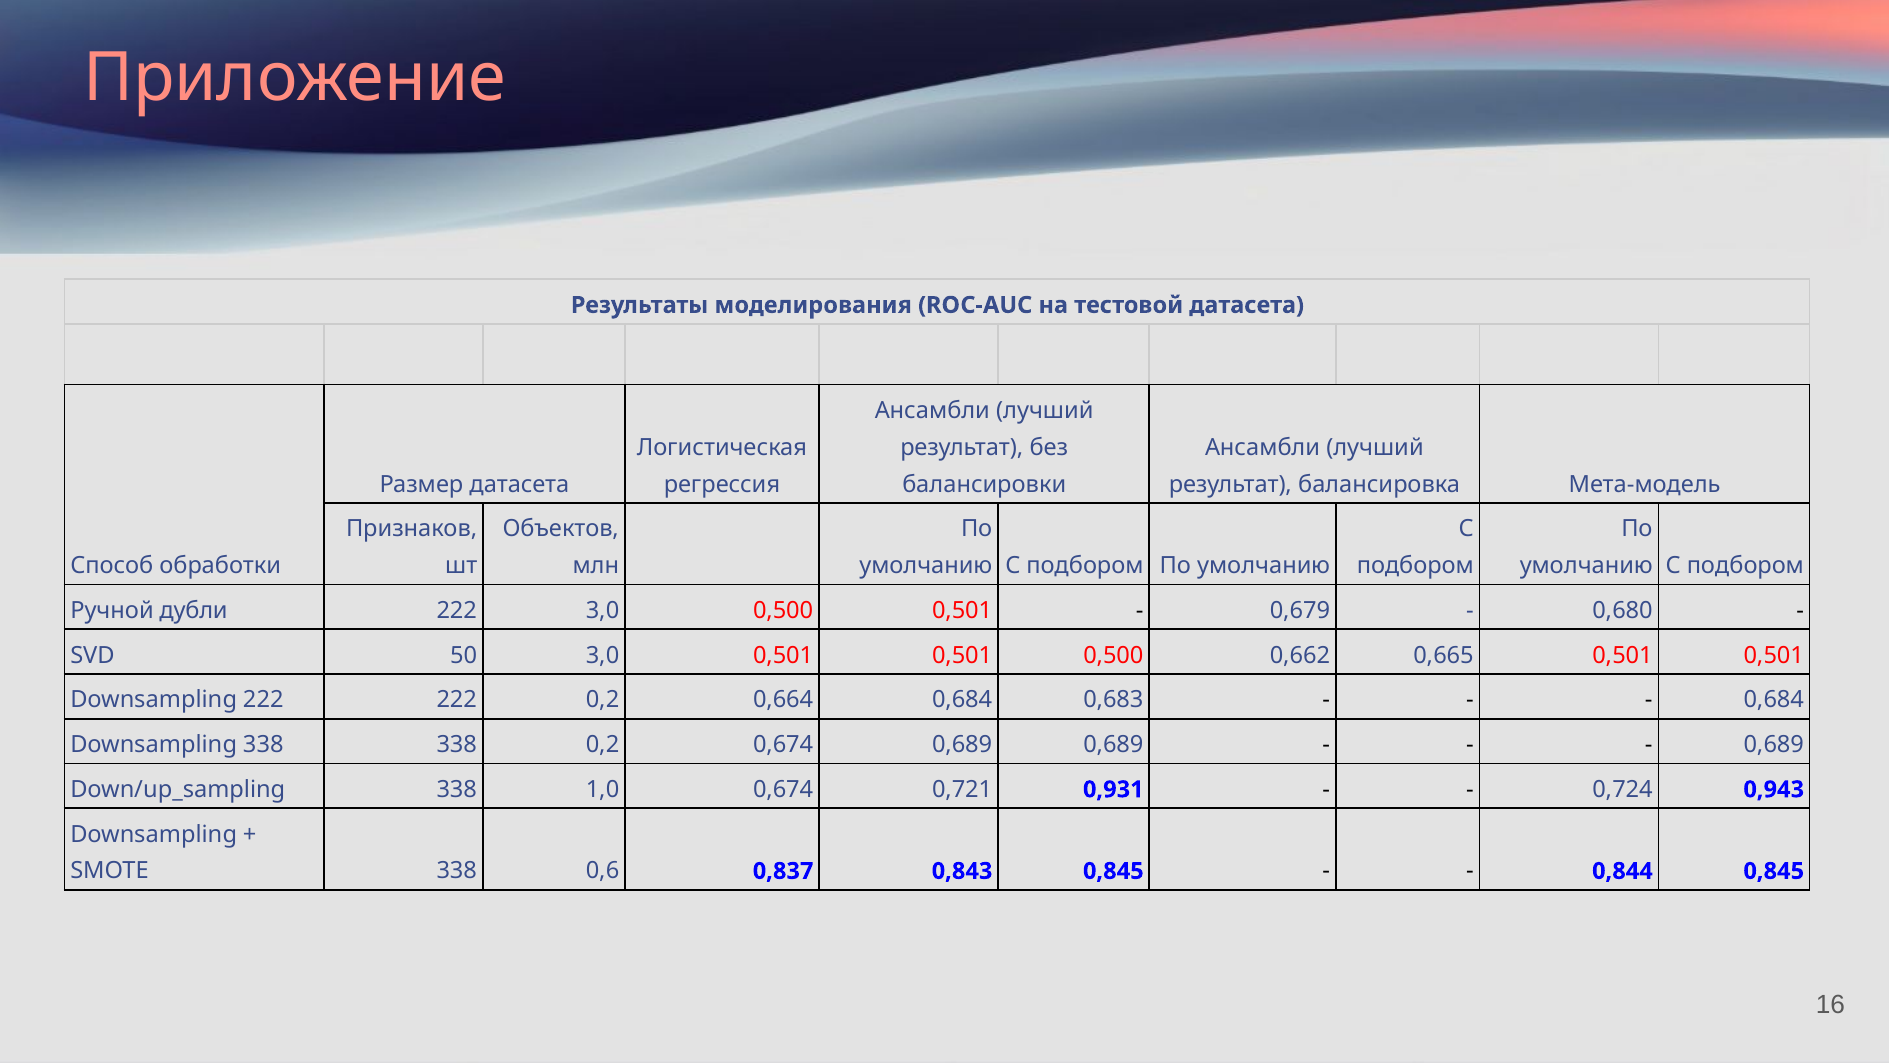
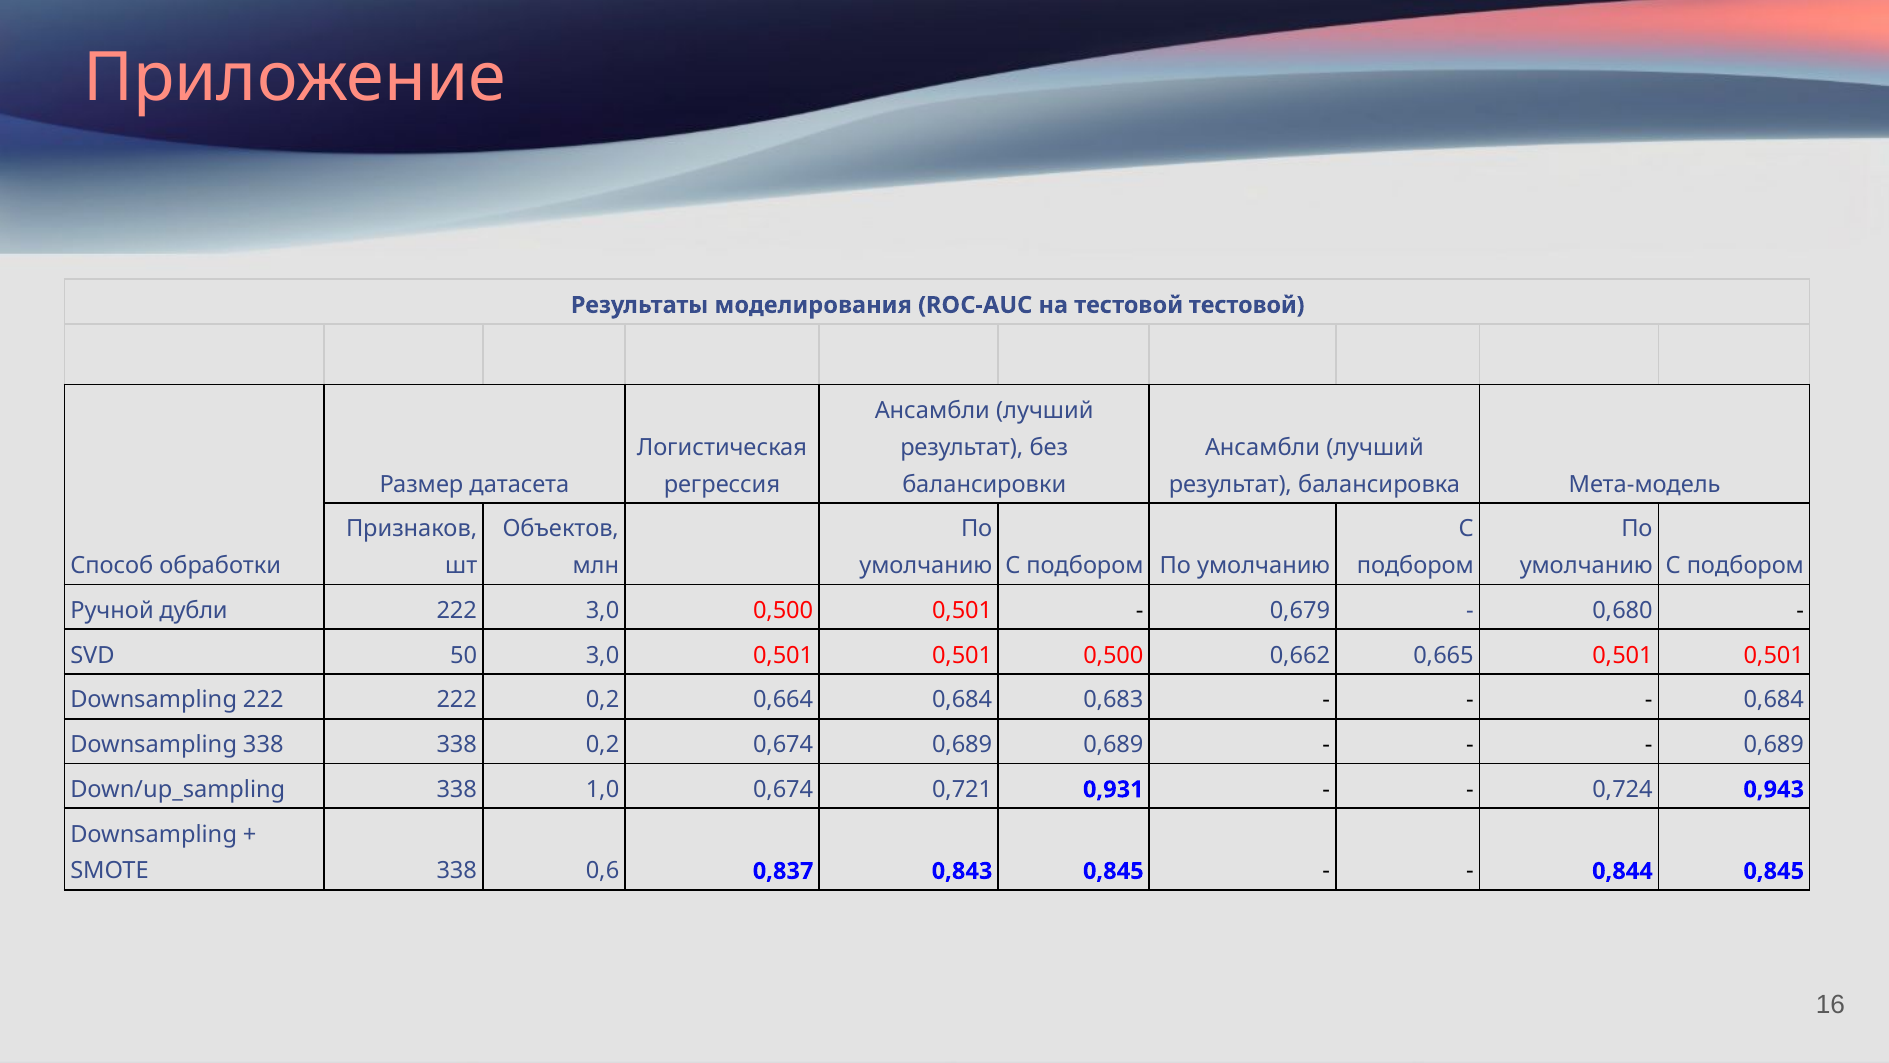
тестовой датасета: датасета -> тестовой (1247, 305)
